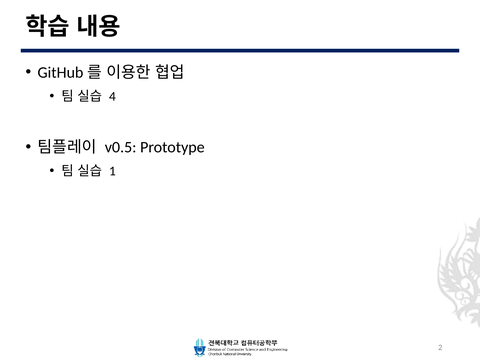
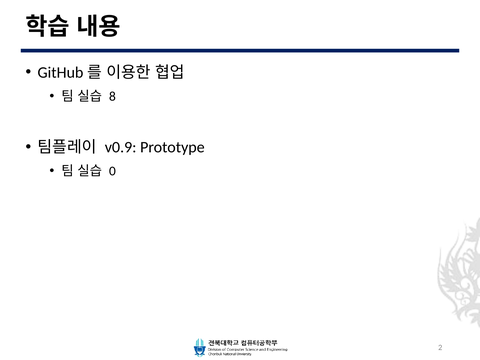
4: 4 -> 8 (112, 96)
v0.5: v0.5 -> v0.9 (121, 147)
1: 1 -> 0 (112, 171)
